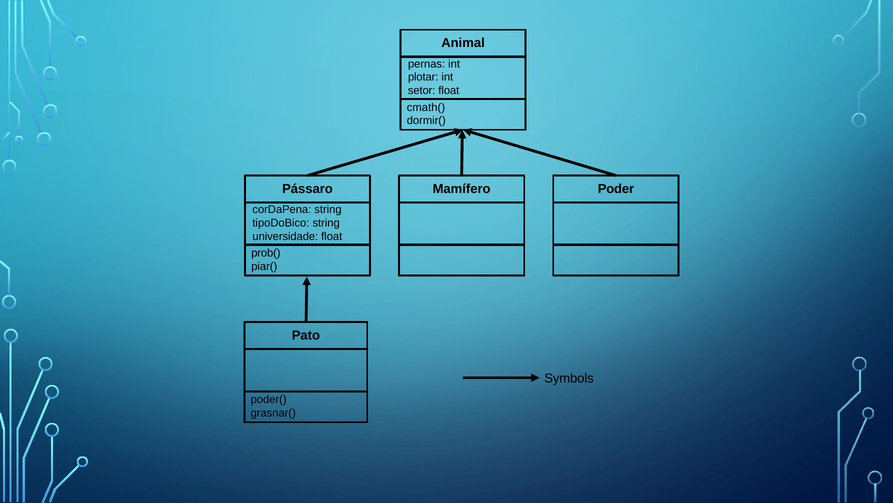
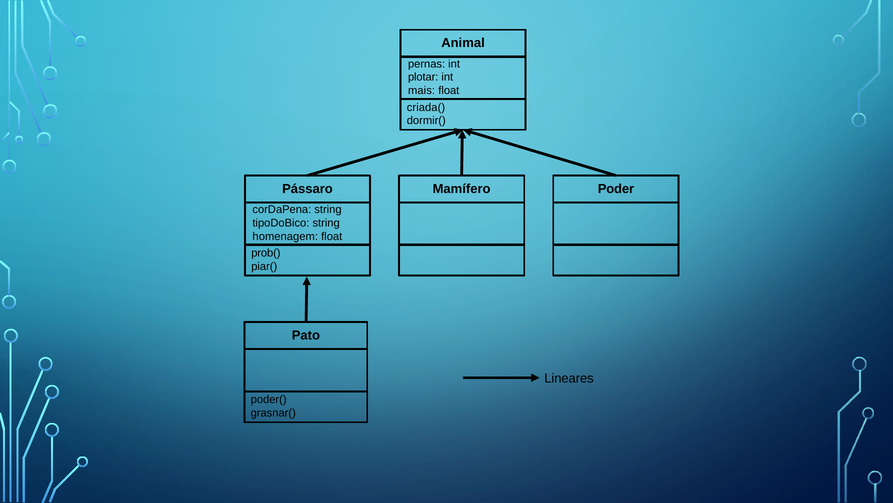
setor: setor -> mais (422, 91)
cmath(: cmath( -> criada( (426, 107)
universidade: universidade -> homenagem (285, 236)
Symbols: Symbols -> Lineares (569, 378)
